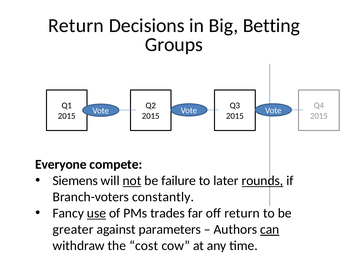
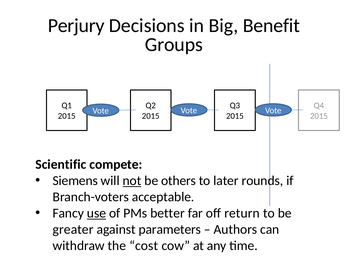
Return: Return -> Perjury (76, 26)
Betting: Betting -> Benefit (271, 26)
Everyone: Everyone -> Scientific (61, 164)
failure: failure -> others (179, 181)
rounds underline: present -> none (262, 181)
constantly: constantly -> acceptable (163, 197)
trades: trades -> better (168, 213)
can underline: present -> none (270, 229)
